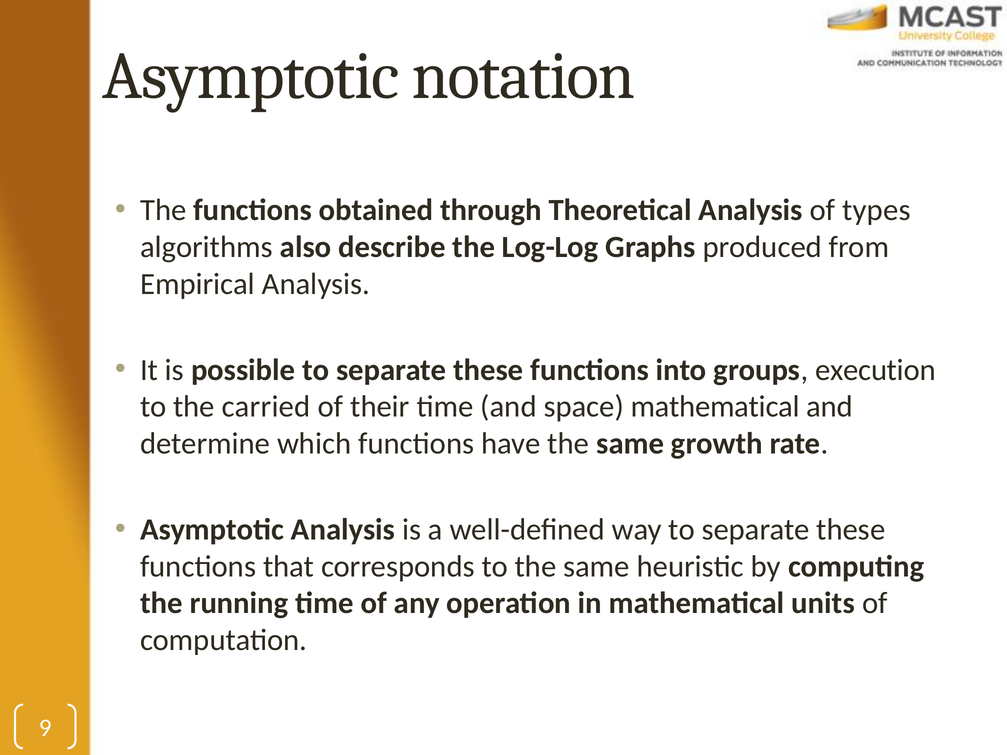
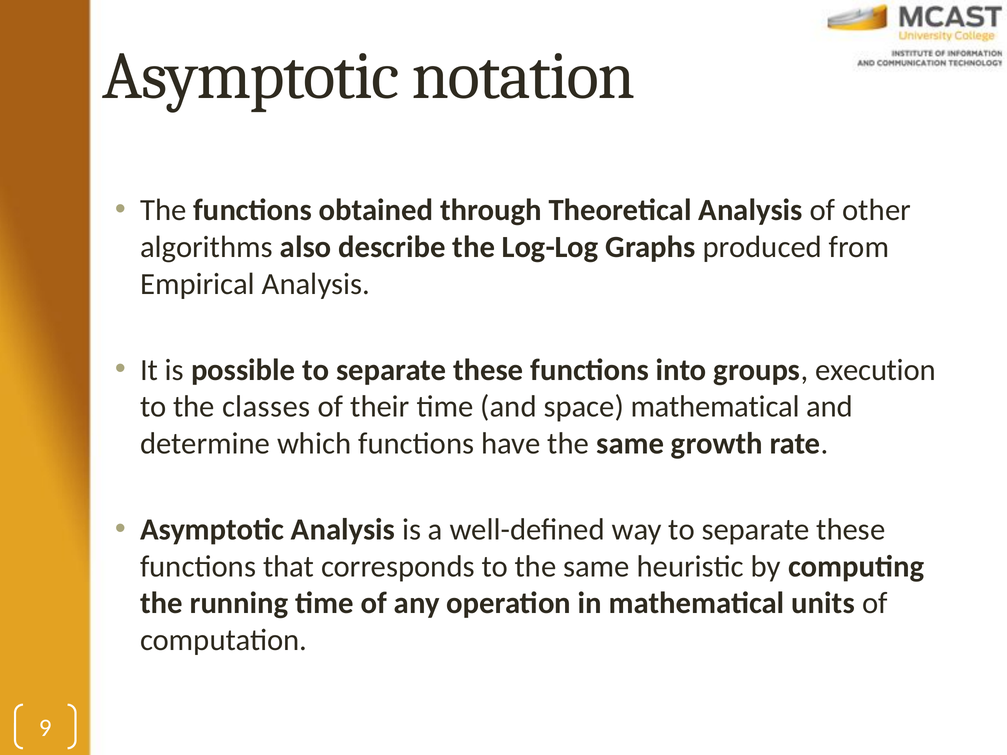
types: types -> other (877, 210)
carried: carried -> classes (266, 407)
